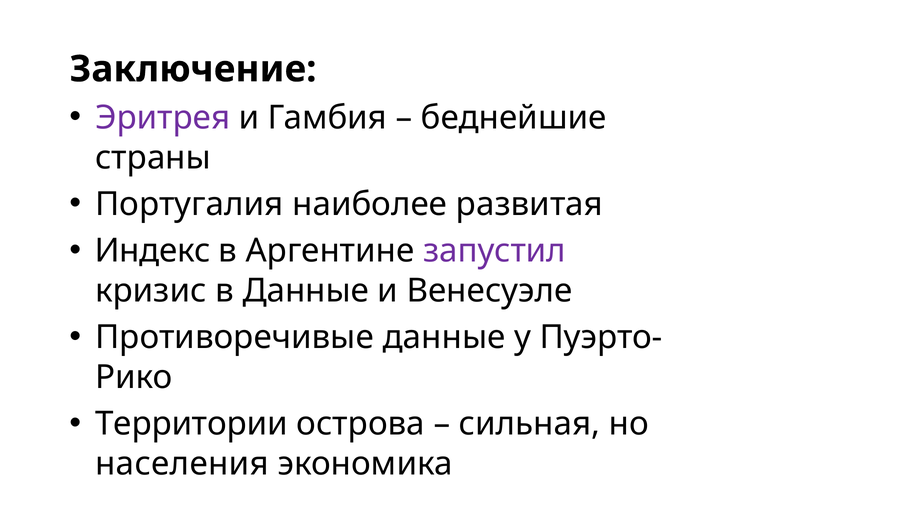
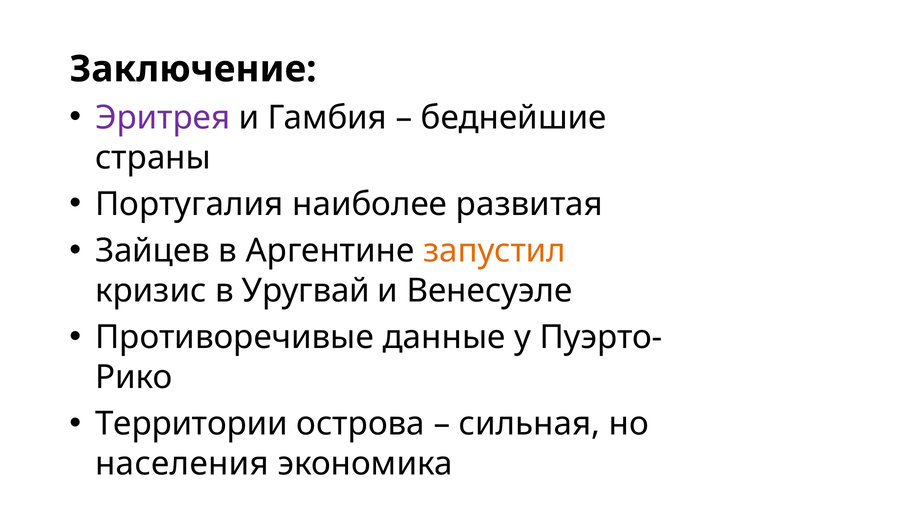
Индекс: Индекс -> Зайцев (153, 251)
запустил colour: purple -> orange (495, 251)
в Данные: Данные -> Уругвай (306, 291)
